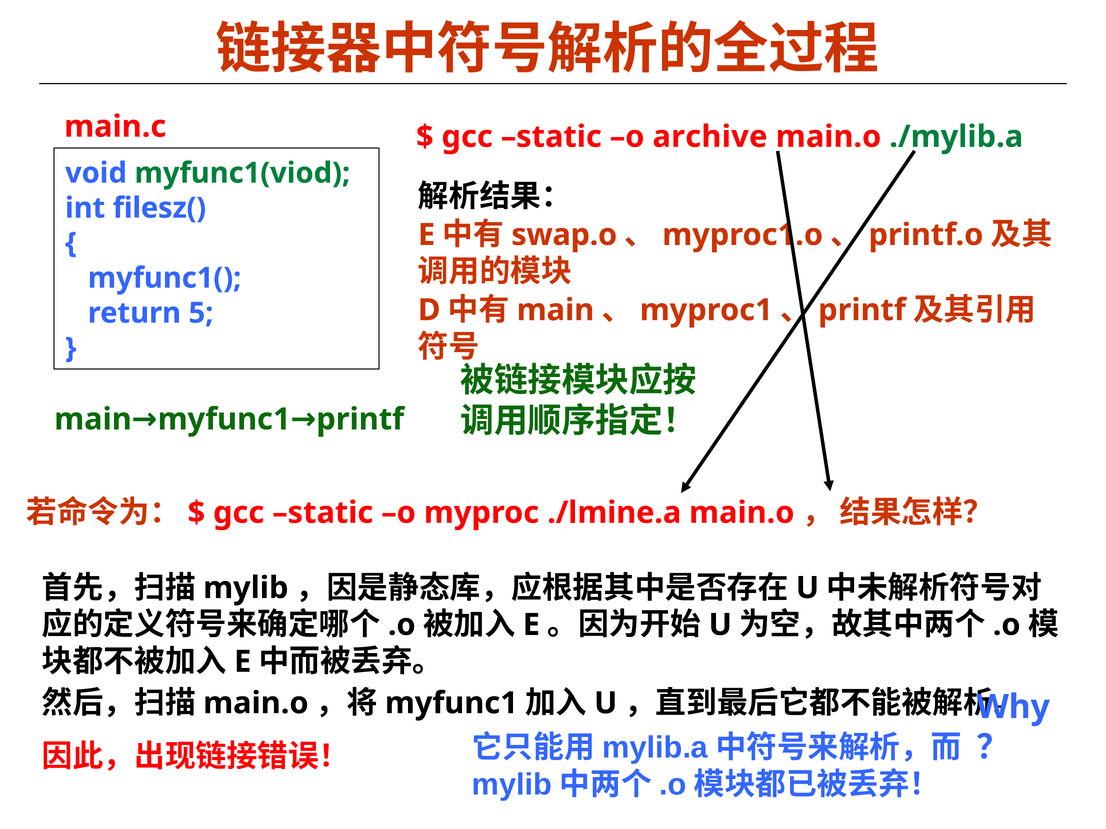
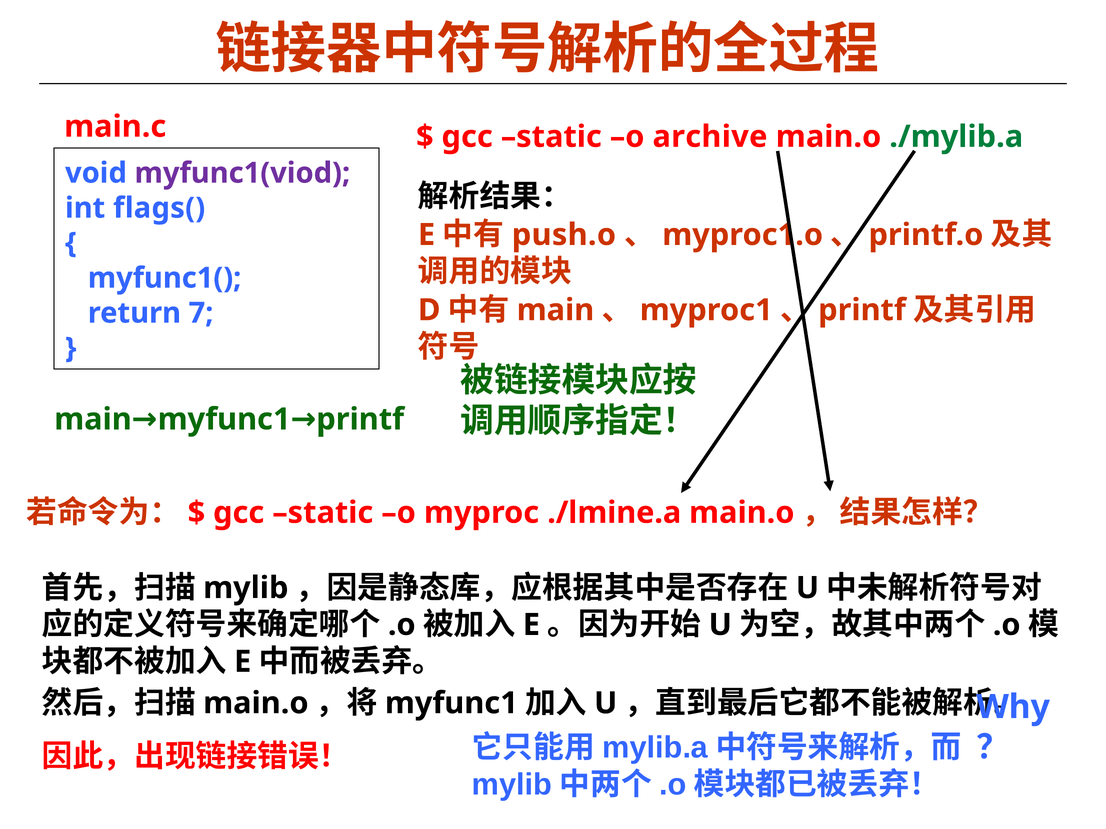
myfunc1(viod colour: green -> purple (242, 173)
filesz(: filesz( -> flags( (159, 208)
swap.o: swap.o -> push.o (564, 235)
5: 5 -> 7 (201, 313)
